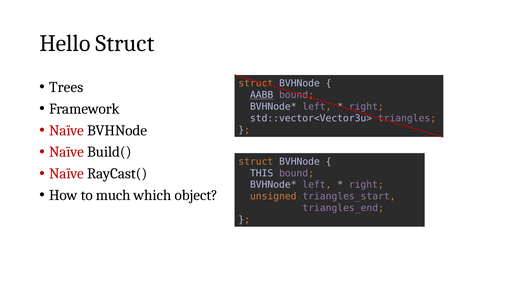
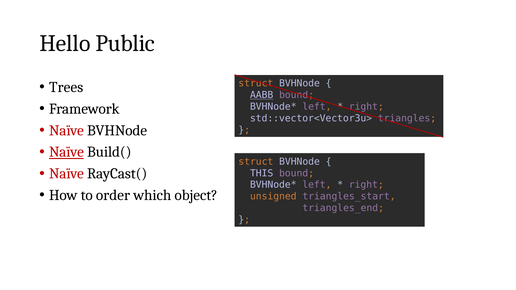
Hello Struct: Struct -> Public (125, 43)
Naïve underline: none -> present (66, 152)
much: much -> order (113, 195)
